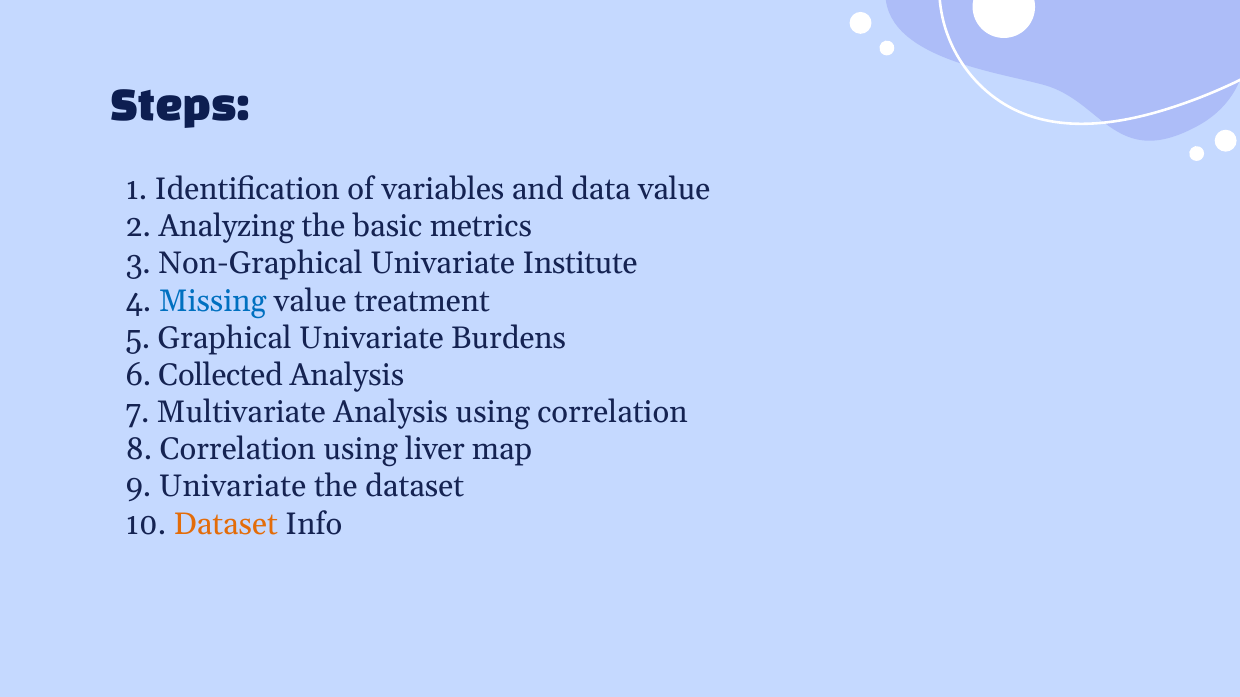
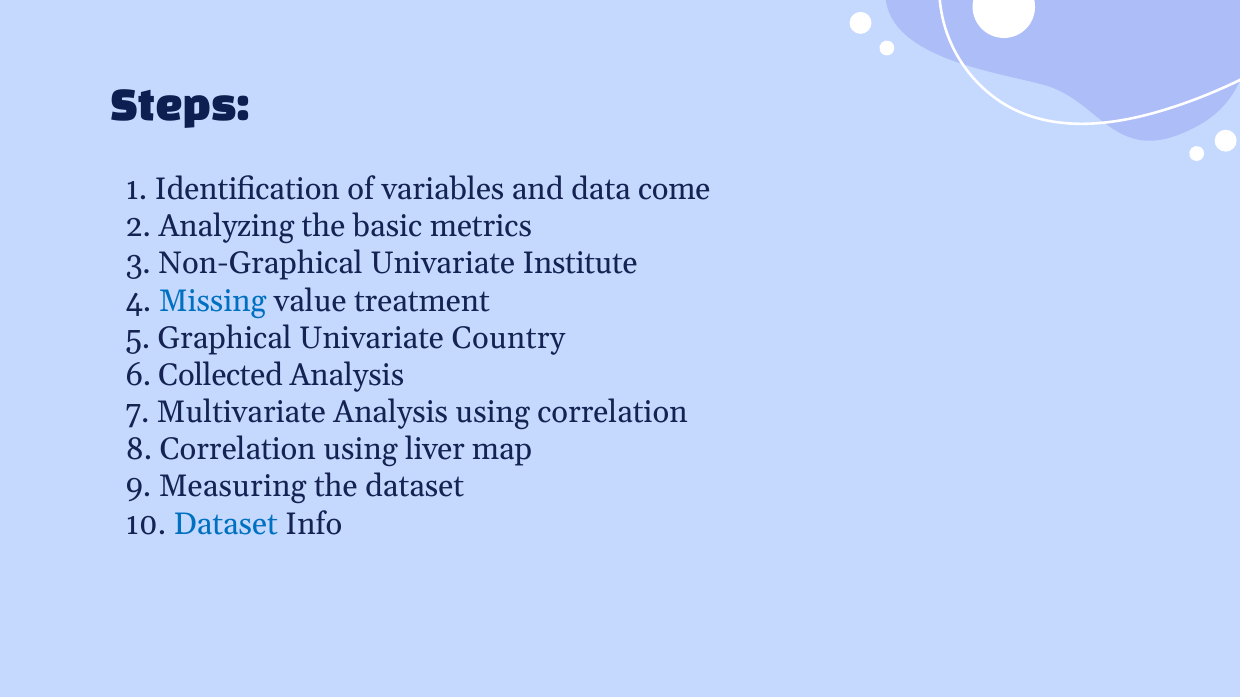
data value: value -> come (674, 189)
Burdens: Burdens -> Country (508, 338)
9 Univariate: Univariate -> Measuring (233, 487)
Dataset colour: orange -> blue (226, 524)
